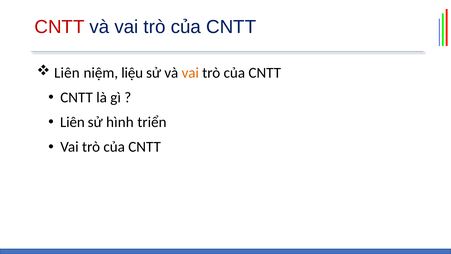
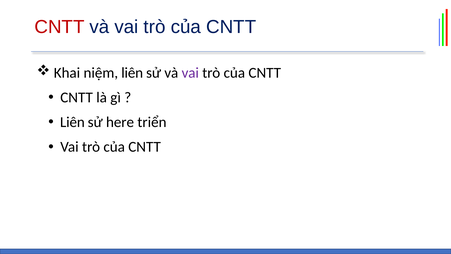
Liên: Liên -> Khai (67, 73)
niệm liệu: liệu -> liên (132, 73)
vai colour: orange -> purple (190, 73)
hình: hình -> here (120, 122)
